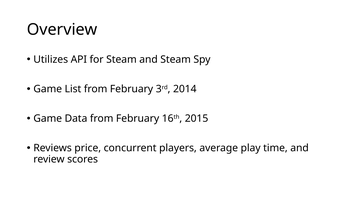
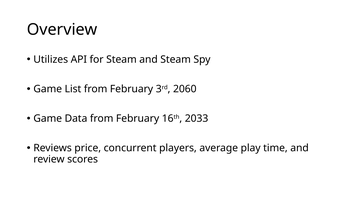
2014: 2014 -> 2060 (185, 89)
2015: 2015 -> 2033 (197, 119)
